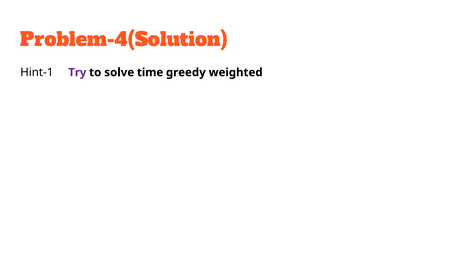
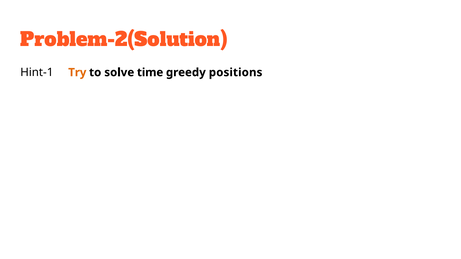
Problem-4(Solution: Problem-4(Solution -> Problem-2(Solution (124, 40)
Try colour: purple -> orange (77, 72)
weighted: weighted -> positions (236, 72)
